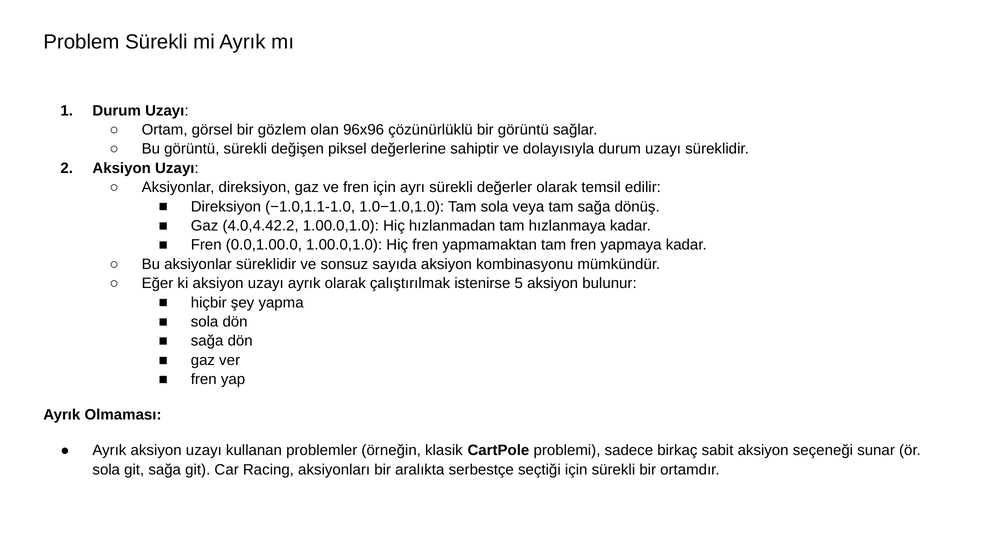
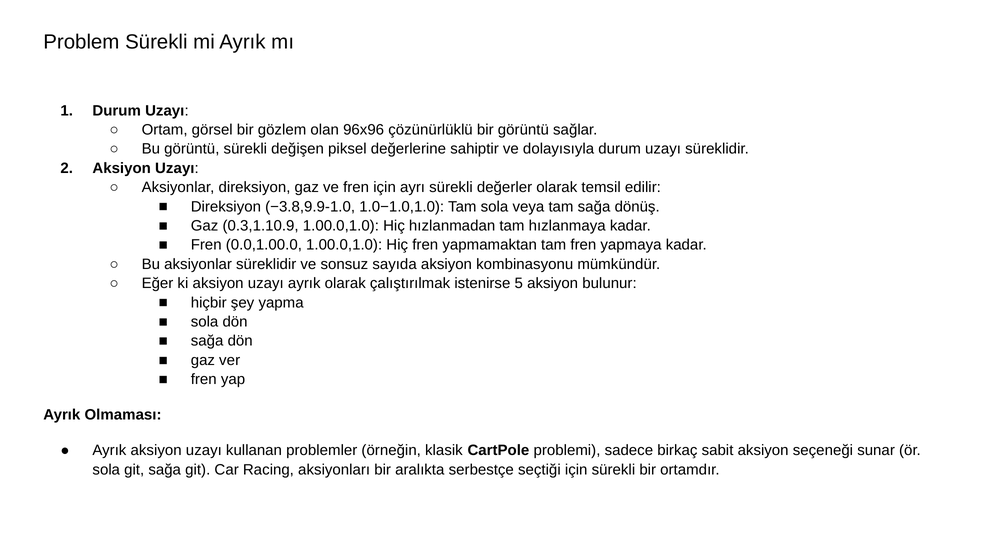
−1.0,1.1-1.0: −1.0,1.1-1.0 -> −3.8,9.9-1.0 (310, 207)
4.0,4.42.2: 4.0,4.42.2 -> 0.3,1.10.9 (261, 226)
